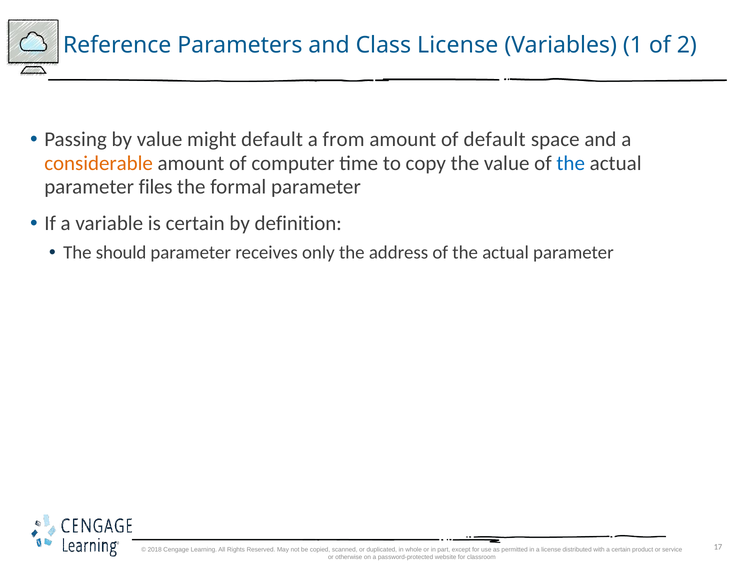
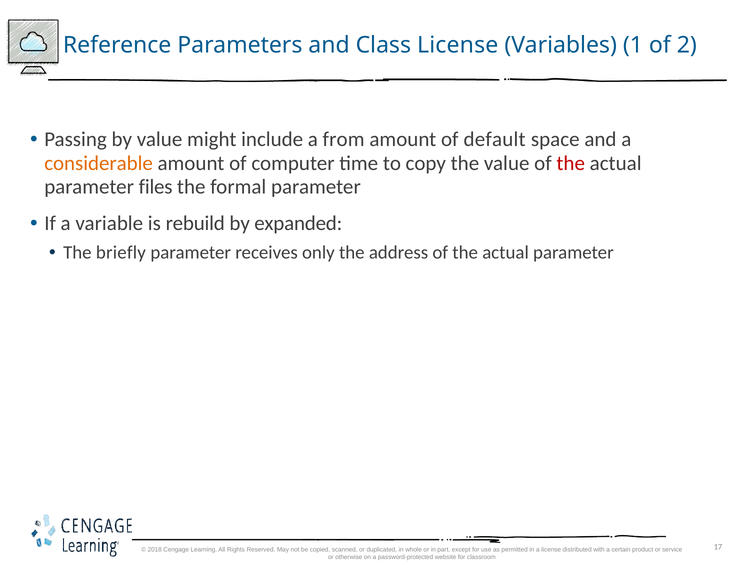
might default: default -> include (272, 139)
the colour: blue -> red (571, 163)
is certain: certain -> rebuild (195, 224)
definition: definition -> expanded (298, 224)
should: should -> briefly (121, 253)
